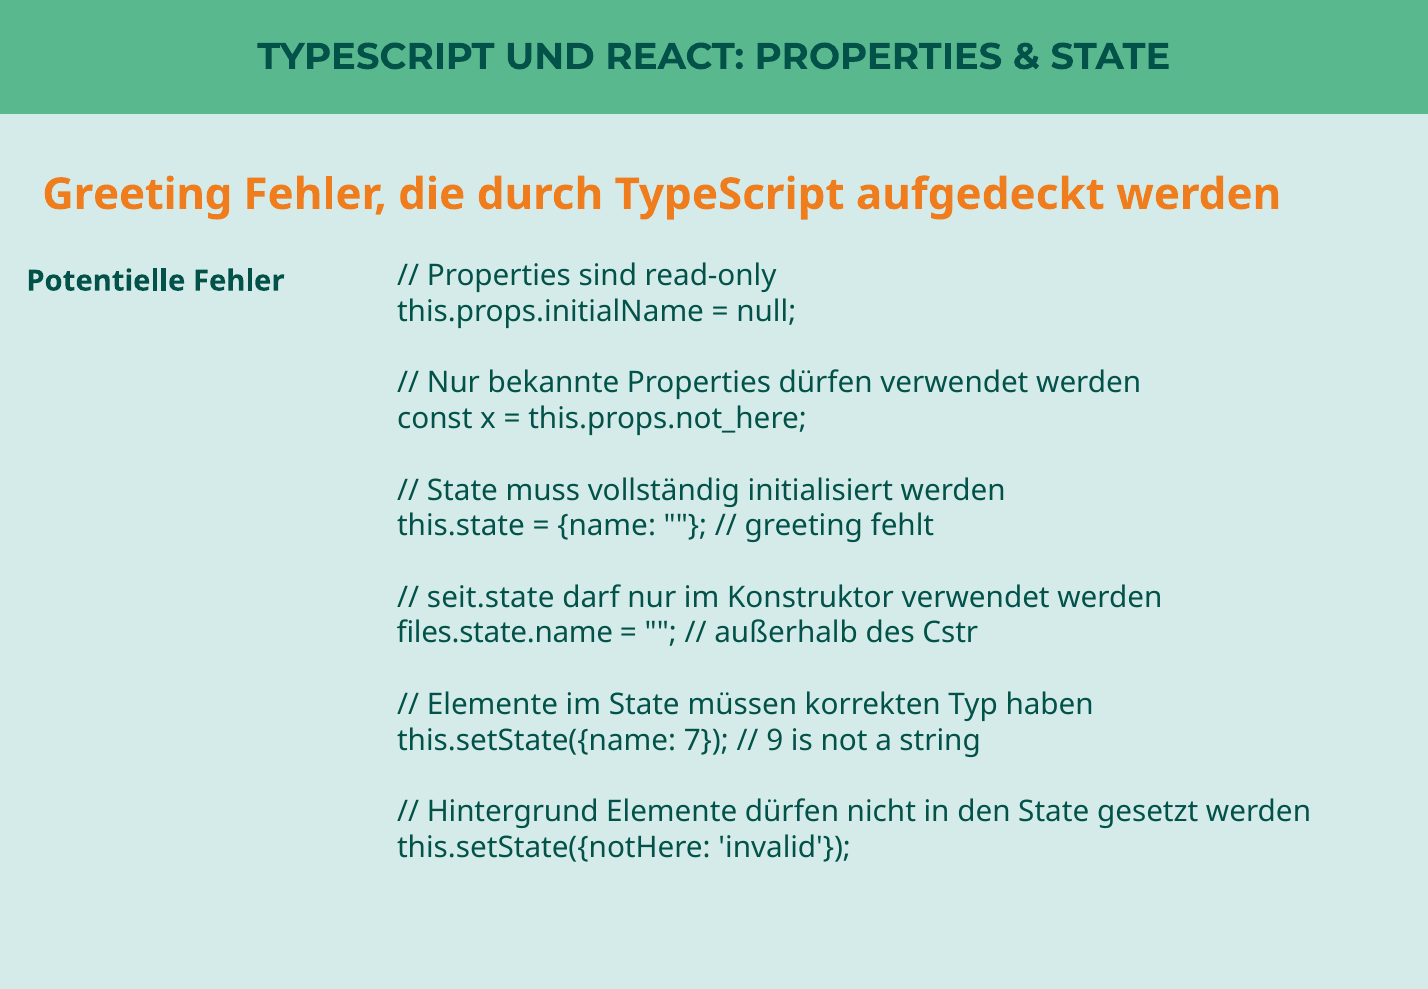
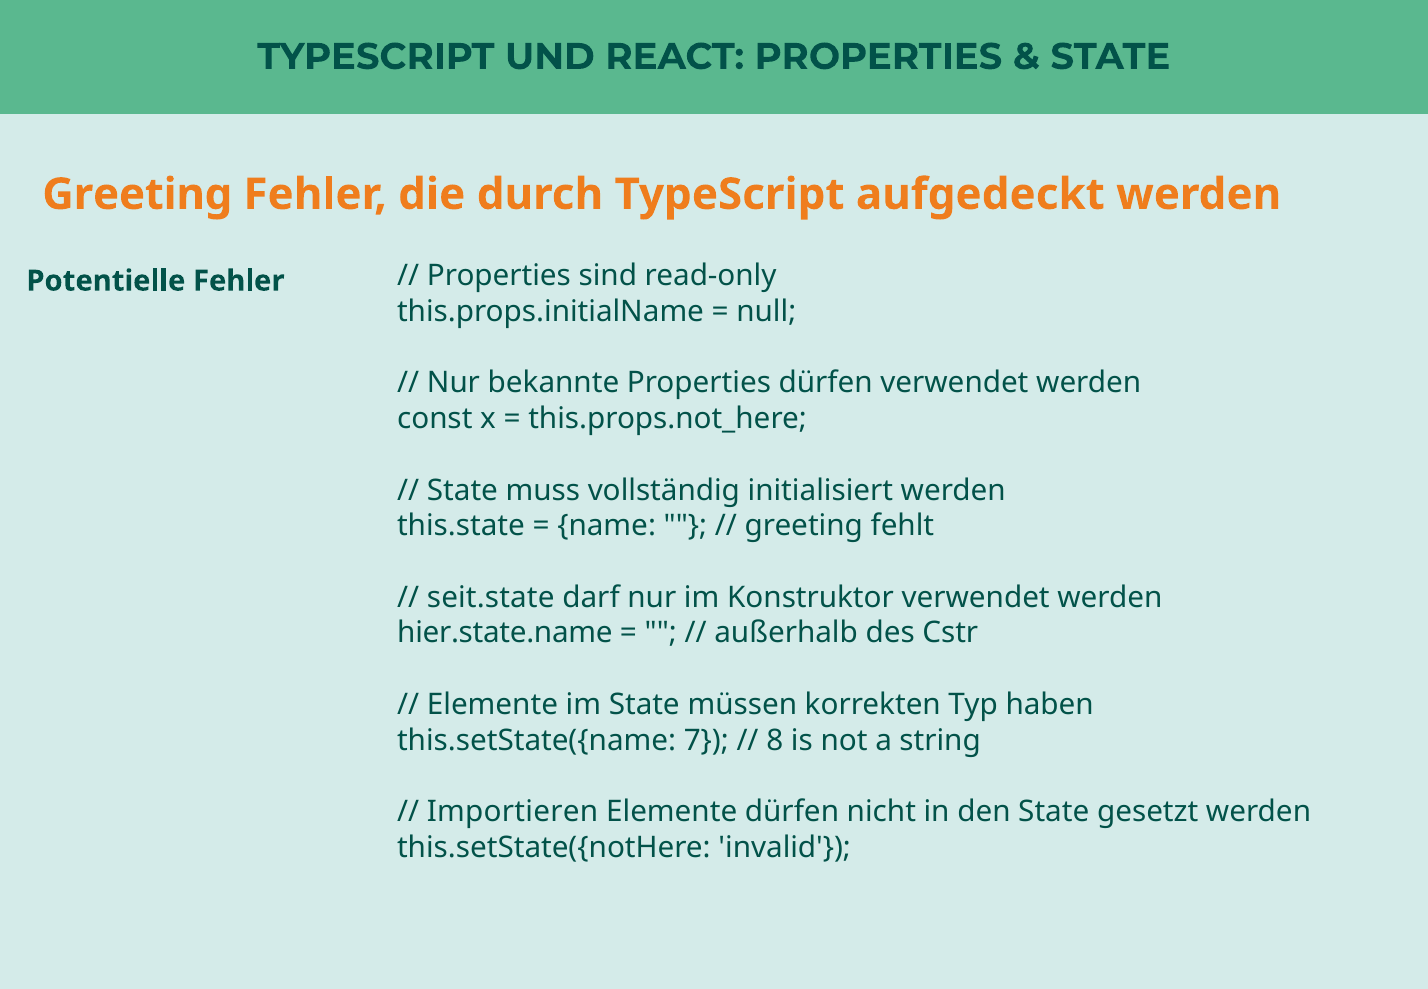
files.state.name: files.state.name -> hier.state.name (505, 633)
9: 9 -> 8 (775, 740)
Hintergrund: Hintergrund -> Importieren (513, 811)
